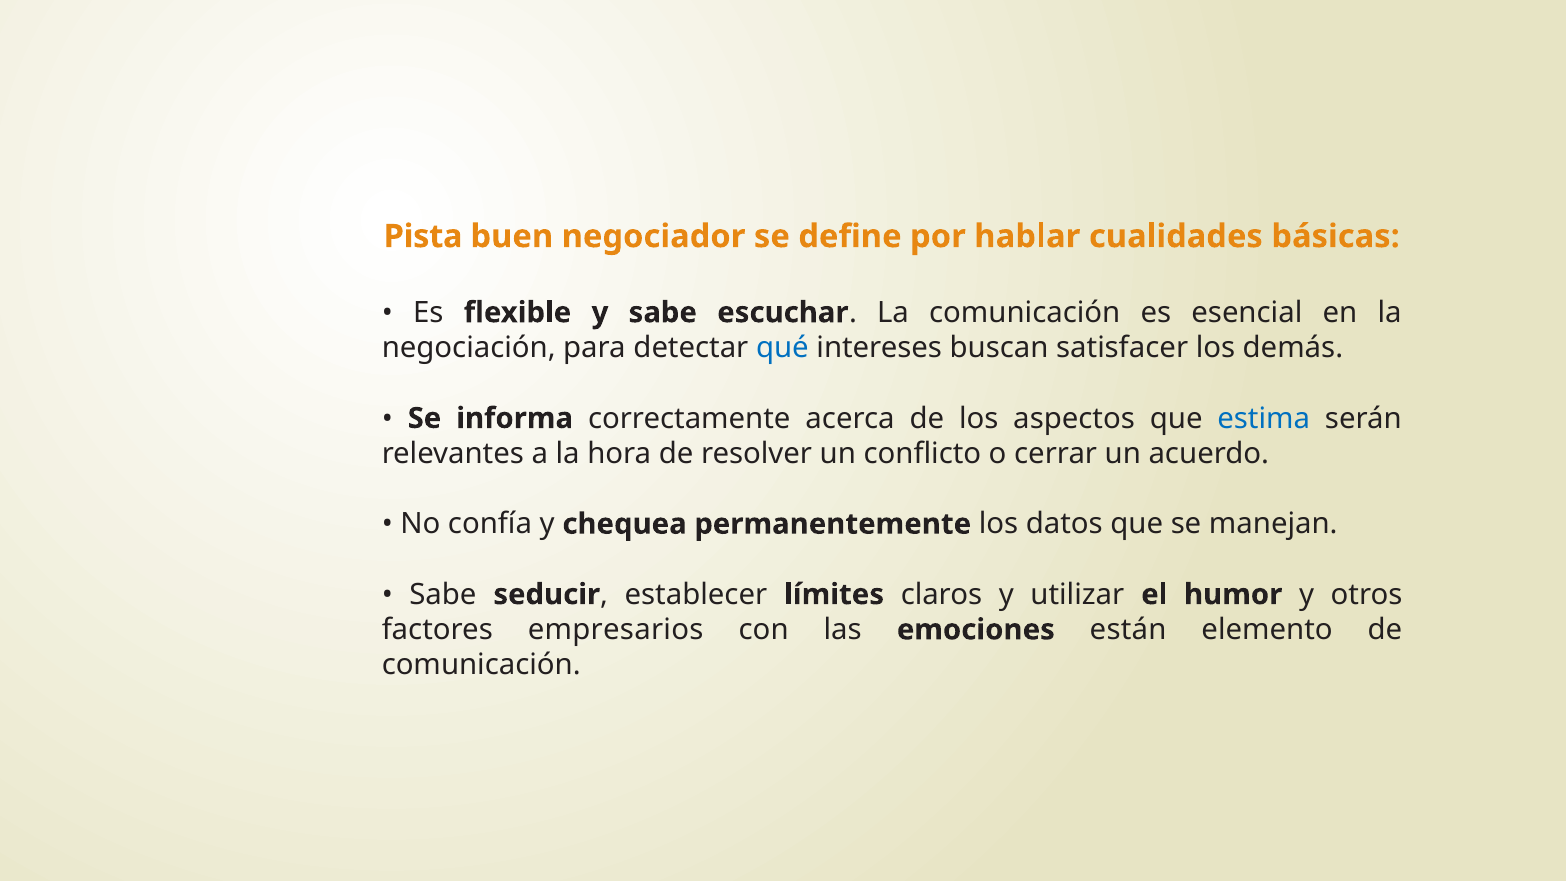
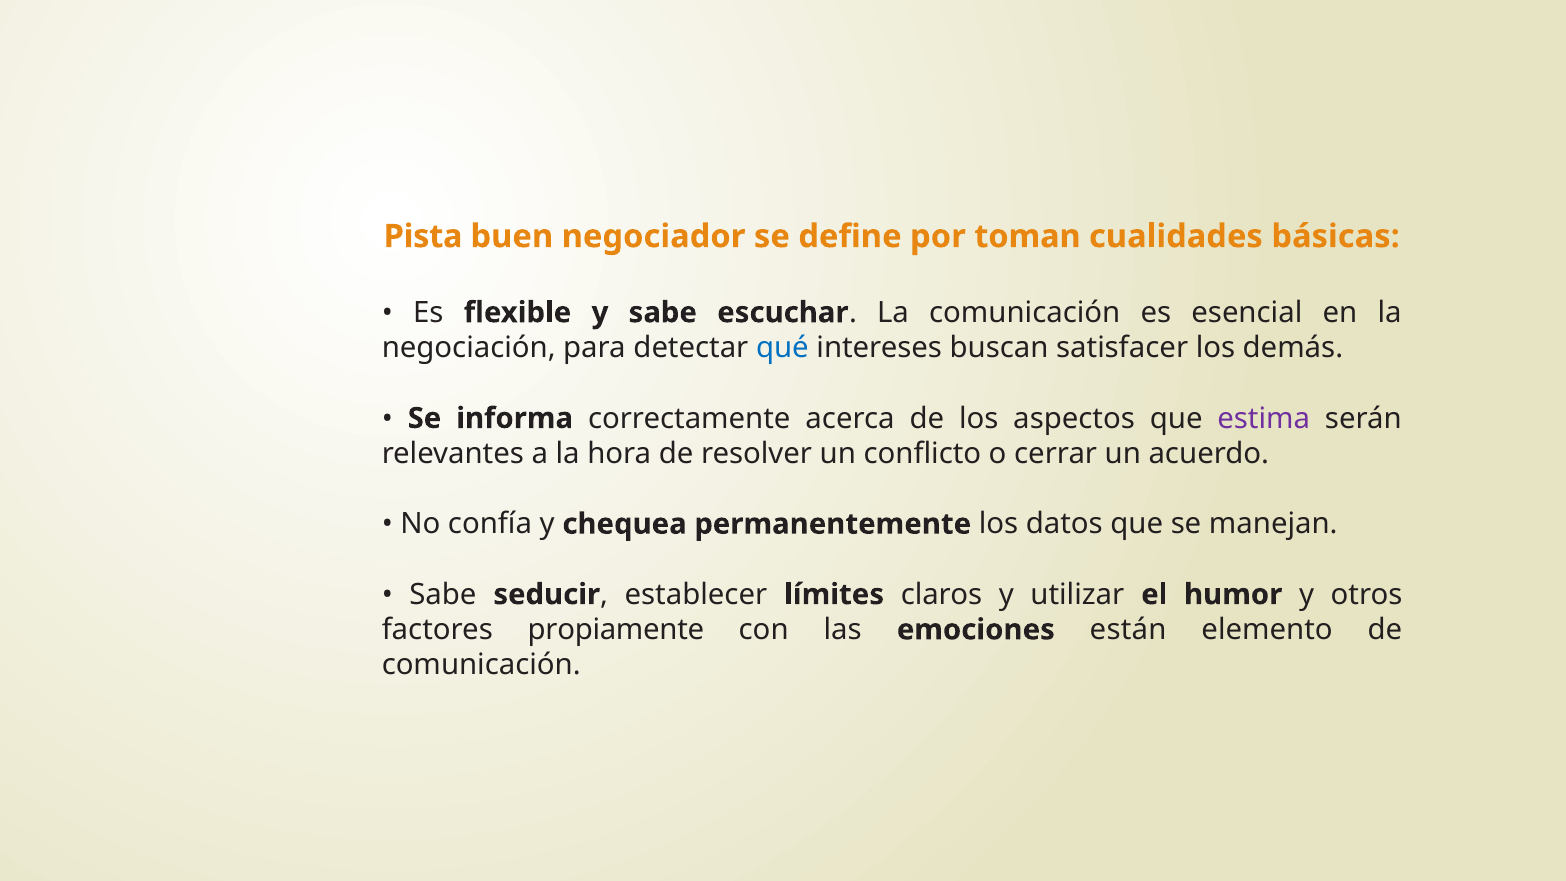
hablar: hablar -> toman (1027, 236)
estima colour: blue -> purple (1264, 418)
empresarios: empresarios -> propiamente (616, 630)
